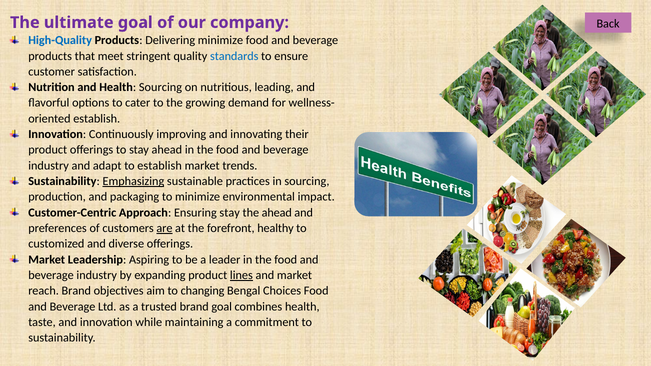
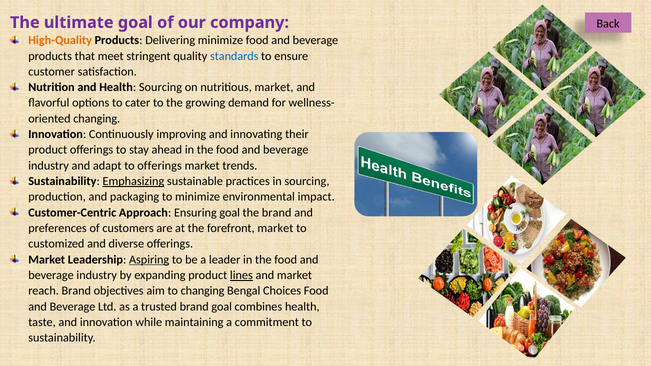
High-Quality colour: blue -> orange (60, 40)
nutritious leading: leading -> market (274, 87)
establish: establish -> changing (97, 119)
to establish: establish -> offerings (160, 166)
Ensuring stay: stay -> goal (230, 213)
the ahead: ahead -> brand (277, 213)
are underline: present -> none (164, 228)
forefront healthy: healthy -> market (275, 228)
Aspiring underline: none -> present (149, 260)
